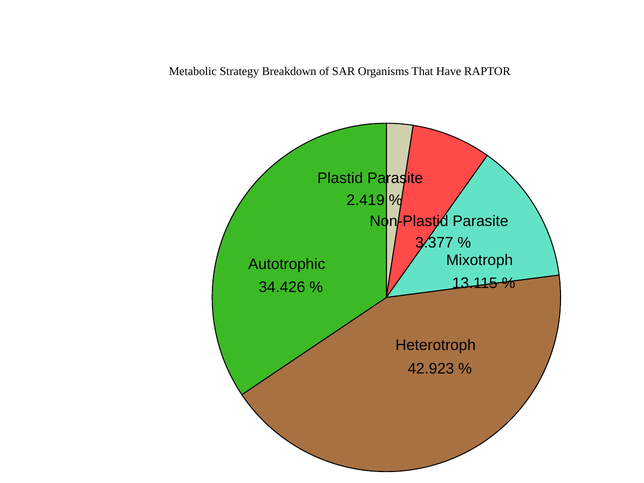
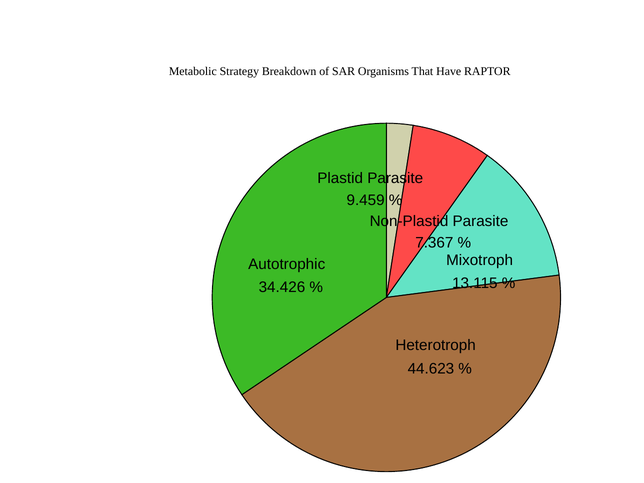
2.419: 2.419 -> 9.459 (366, 200)
3.377: 3.377 -> 7.367 (434, 243)
42.923: 42.923 -> 44.623 (431, 368)
